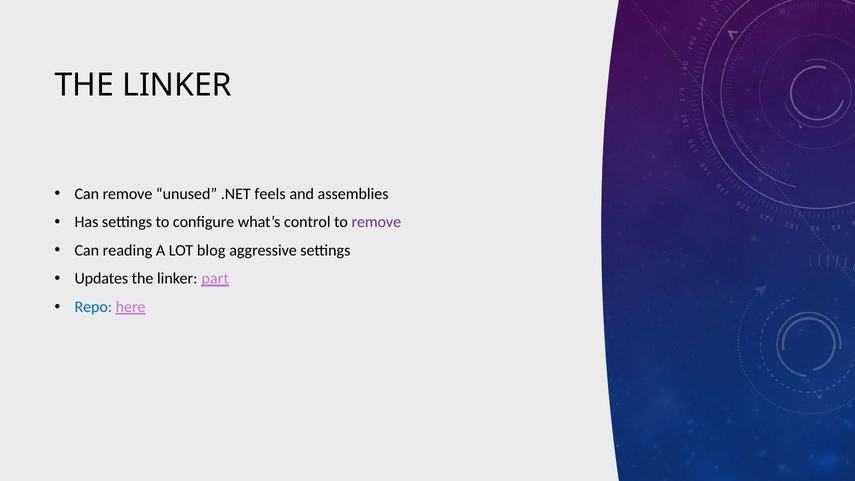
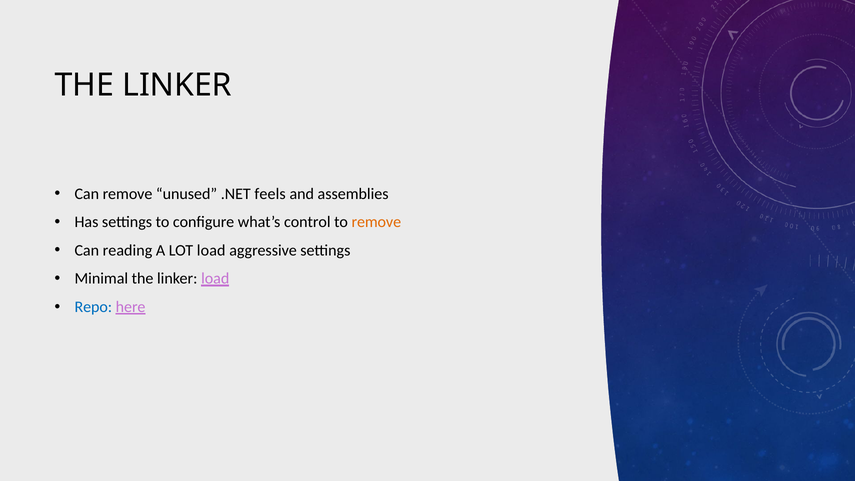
remove colour: purple -> orange (376, 222)
LOT blog: blog -> load (211, 250)
Updates: Updates -> Minimal (101, 278)
linker part: part -> load (215, 278)
